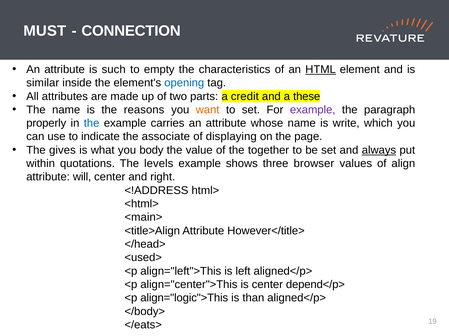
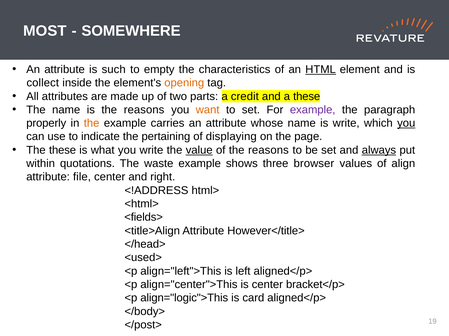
MUST: MUST -> MOST (45, 31)
CONNECTION: CONNECTION -> SOMEWHERE (131, 31)
similar: similar -> collect (43, 83)
opening colour: blue -> orange (184, 83)
the colour: blue -> orange (92, 123)
you underline: none -> present (406, 123)
associate: associate -> pertaining (166, 137)
The gives: gives -> these (63, 150)
you body: body -> write (151, 150)
value underline: none -> present (199, 150)
of the together: together -> reasons (268, 150)
levels: levels -> waste (159, 164)
will: will -> file (82, 177)
<main>: <main> -> <fields> (144, 218)
depend</p>: depend</p> -> bracket</p> (315, 285)
than: than -> card (253, 299)
</eats>: </eats> -> </post> (143, 326)
